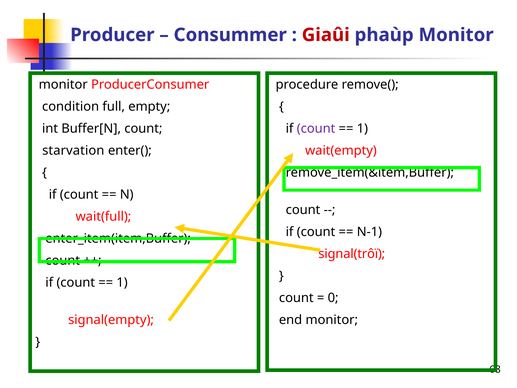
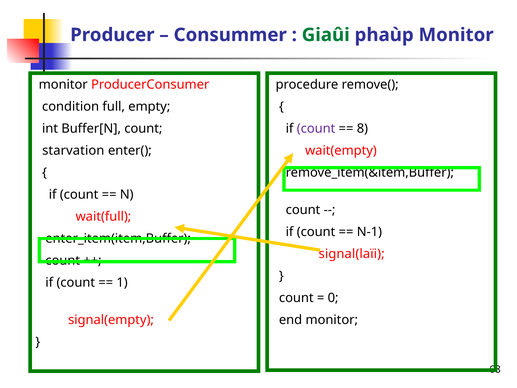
Giaûi colour: red -> green (326, 35)
1: 1 -> 8 (362, 128)
signal(trôï: signal(trôï -> signal(laïi (352, 254)
